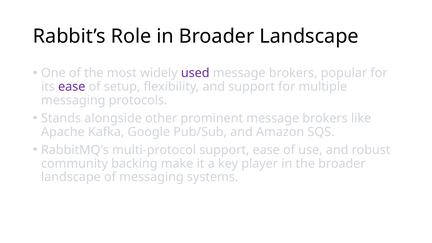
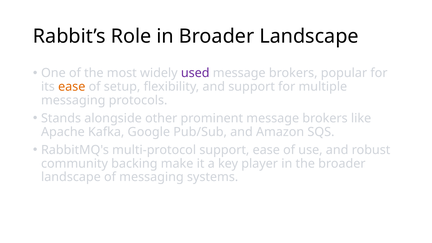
ease colour: purple -> orange (72, 87)
